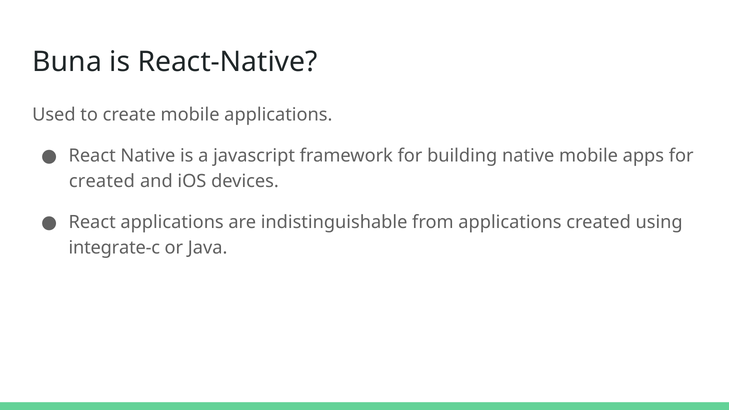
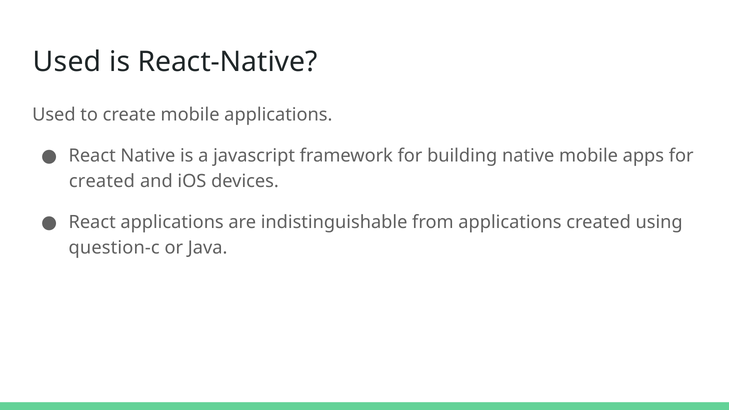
Buna: Buna -> Used (67, 62)
integrate-c: integrate-c -> question-c (114, 248)
